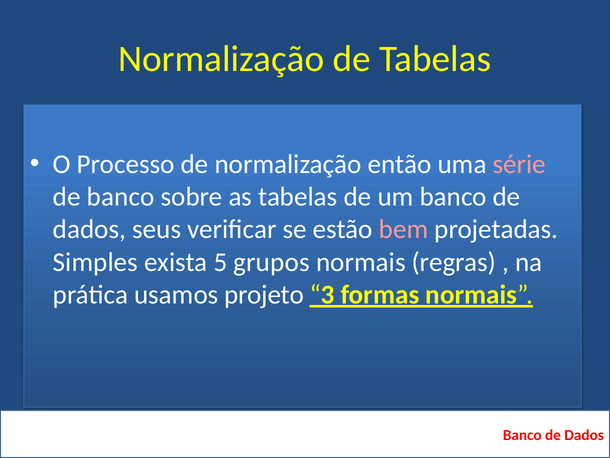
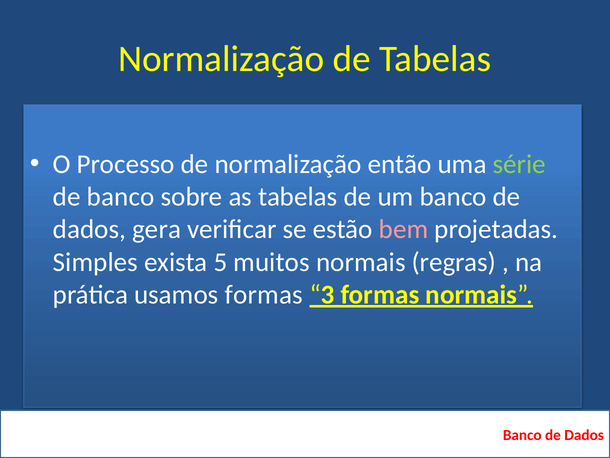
série colour: pink -> light green (519, 164)
seus: seus -> gera (157, 229)
grupos: grupos -> muitos (272, 262)
usamos projeto: projeto -> formas (264, 294)
